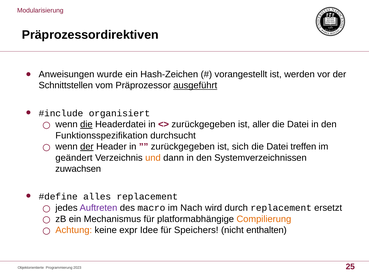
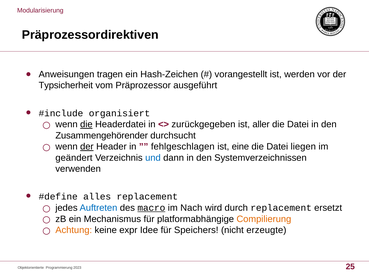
wurde: wurde -> tragen (110, 74)
Schnittstellen: Schnittstellen -> Typsicherheit (66, 86)
ausgeführt underline: present -> none (195, 86)
Funktionsspezifikation: Funktionsspezifikation -> Zusammengehörender (102, 136)
zurückgegeben: zurückgegeben -> fehlgeschlagen (183, 147)
sich: sich -> eine (240, 147)
treffen: treffen -> liegen (303, 147)
und colour: orange -> blue (153, 158)
zuwachsen: zuwachsen -> verwenden (78, 169)
Auftreten colour: purple -> blue (98, 208)
macro underline: none -> present (151, 208)
enthalten: enthalten -> erzeugte (266, 231)
